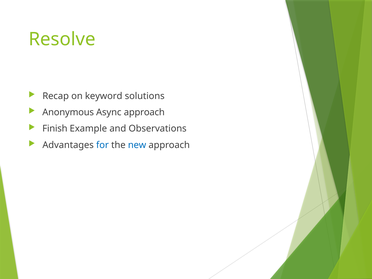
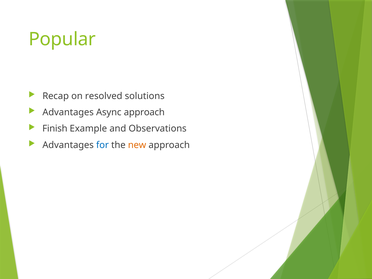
Resolve: Resolve -> Popular (62, 39)
keyword: keyword -> resolved (104, 96)
Anonymous: Anonymous -> Advantages (68, 112)
new colour: blue -> orange (137, 145)
